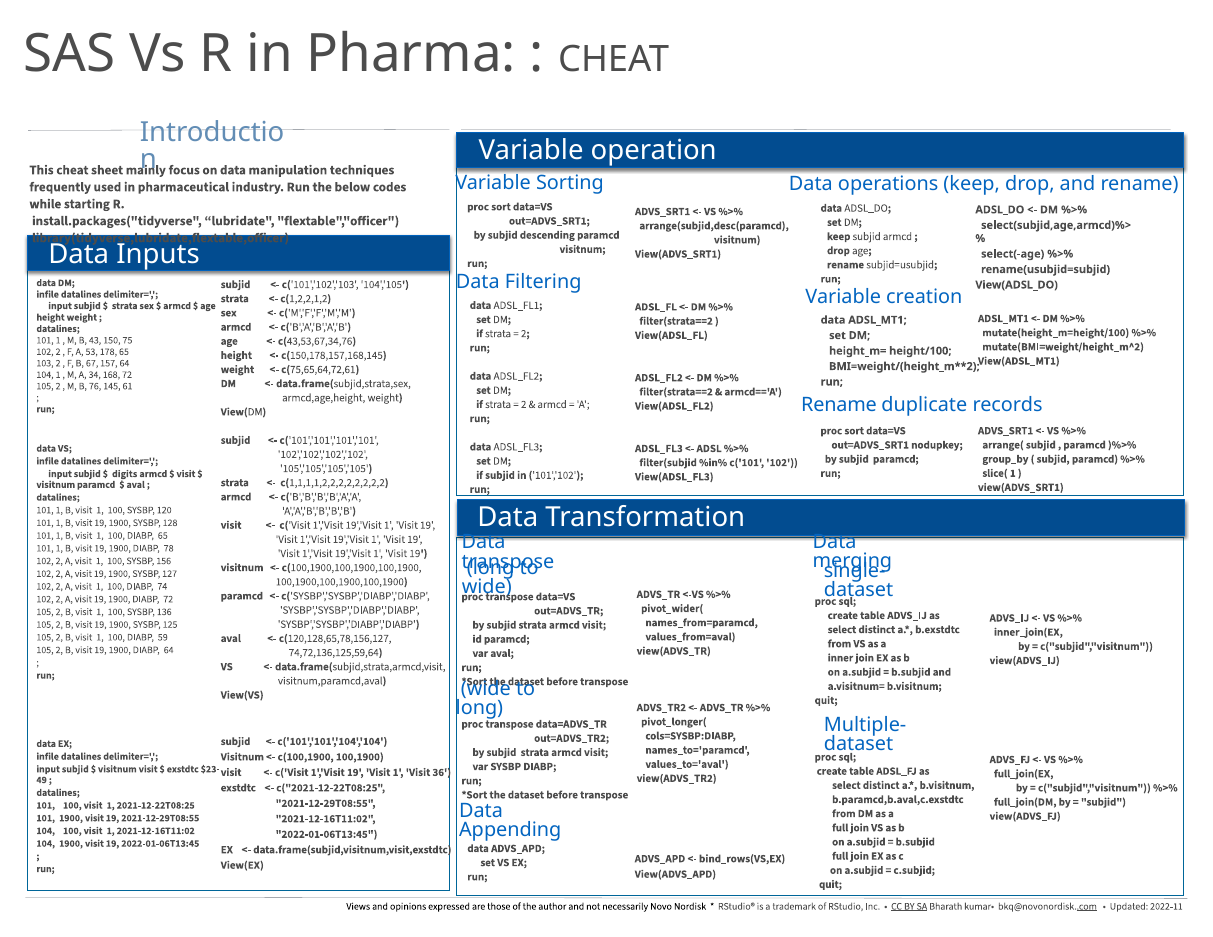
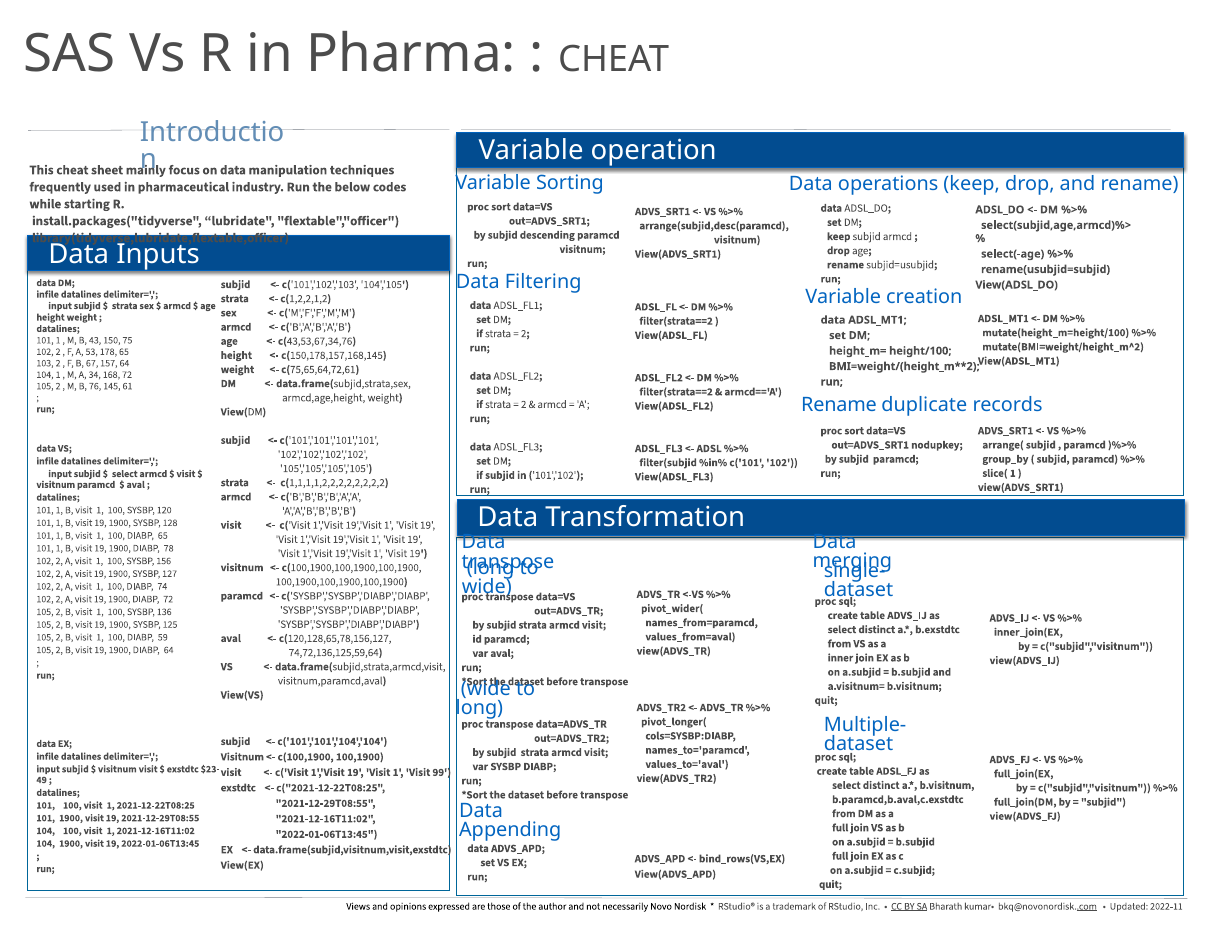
digits: digits -> select (125, 474)
36: 36 -> 99 (442, 773)
